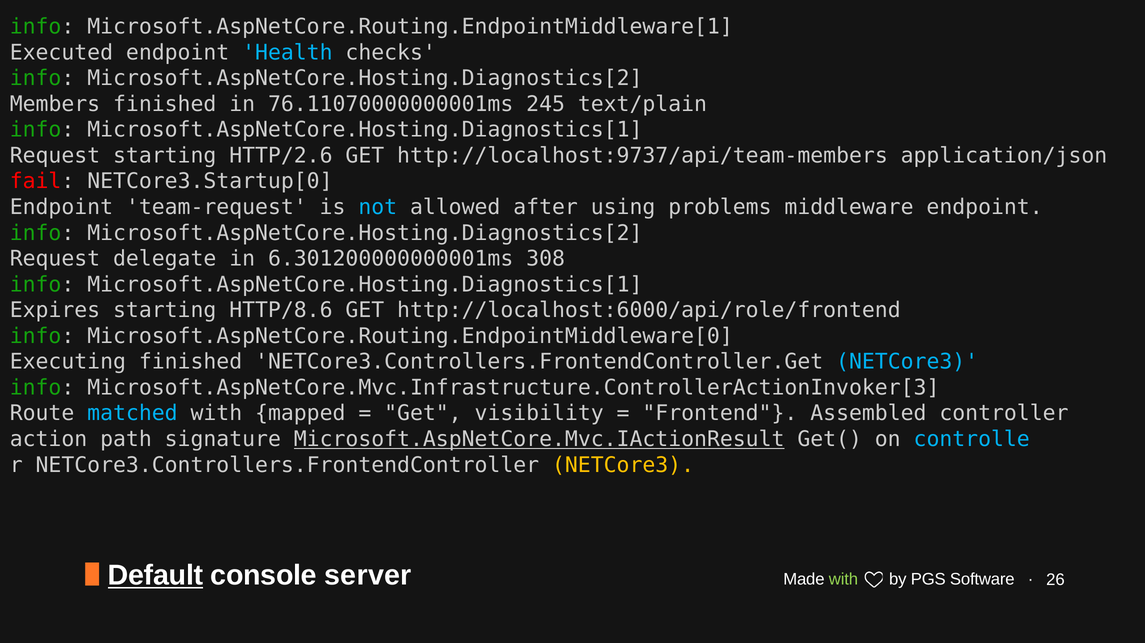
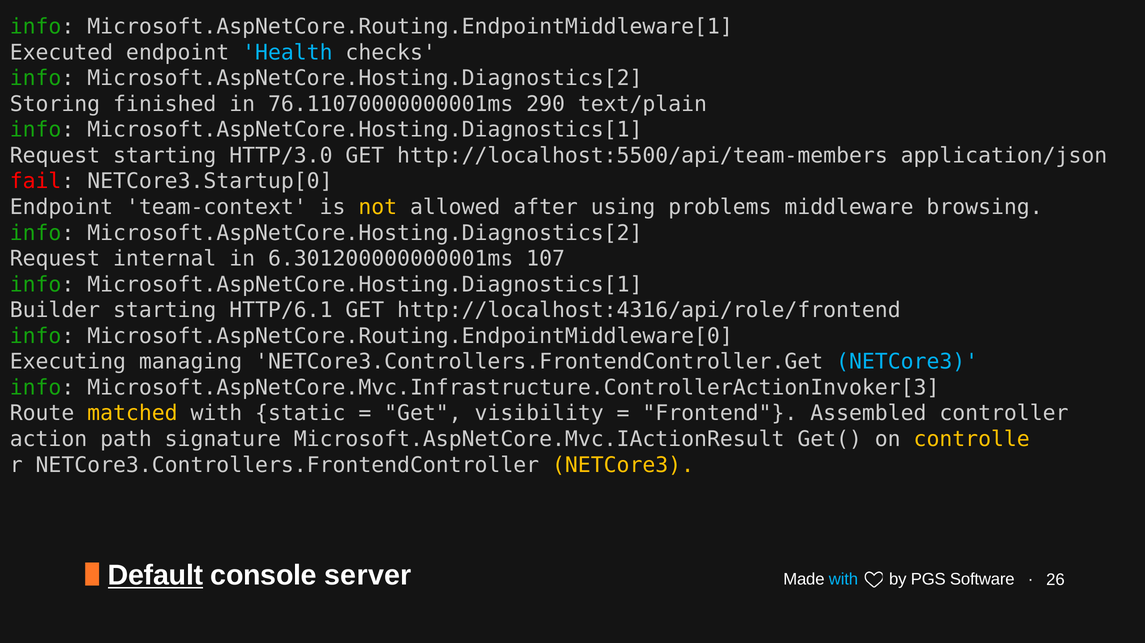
Members: Members -> Storing (55, 104)
245: 245 -> 290 (546, 104)
HTTP/2.6: HTTP/2.6 -> HTTP/3.0 (281, 156)
http://localhost:9737/api/team-members: http://localhost:9737/api/team-members -> http://localhost:5500/api/team-members (642, 156)
team-request: team-request -> team-context (216, 207)
not colour: light blue -> yellow (378, 207)
middleware endpoint: endpoint -> browsing (985, 207)
delegate: delegate -> internal (165, 259)
308: 308 -> 107 (546, 259)
Expires: Expires -> Builder (55, 310)
HTTP/8.6: HTTP/8.6 -> HTTP/6.1 (281, 310)
http://localhost:6000/api/role/frontend: http://localhost:6000/api/role/frontend -> http://localhost:4316/api/role/frontend (649, 310)
Executing finished: finished -> managing (191, 362)
matched colour: light blue -> yellow (132, 413)
mapped: mapped -> static (300, 413)
Microsoft.AspNetCore.Mvc.IActionResult underline: present -> none (539, 439)
controlle colour: light blue -> yellow (972, 439)
with colour: light green -> light blue (843, 579)
